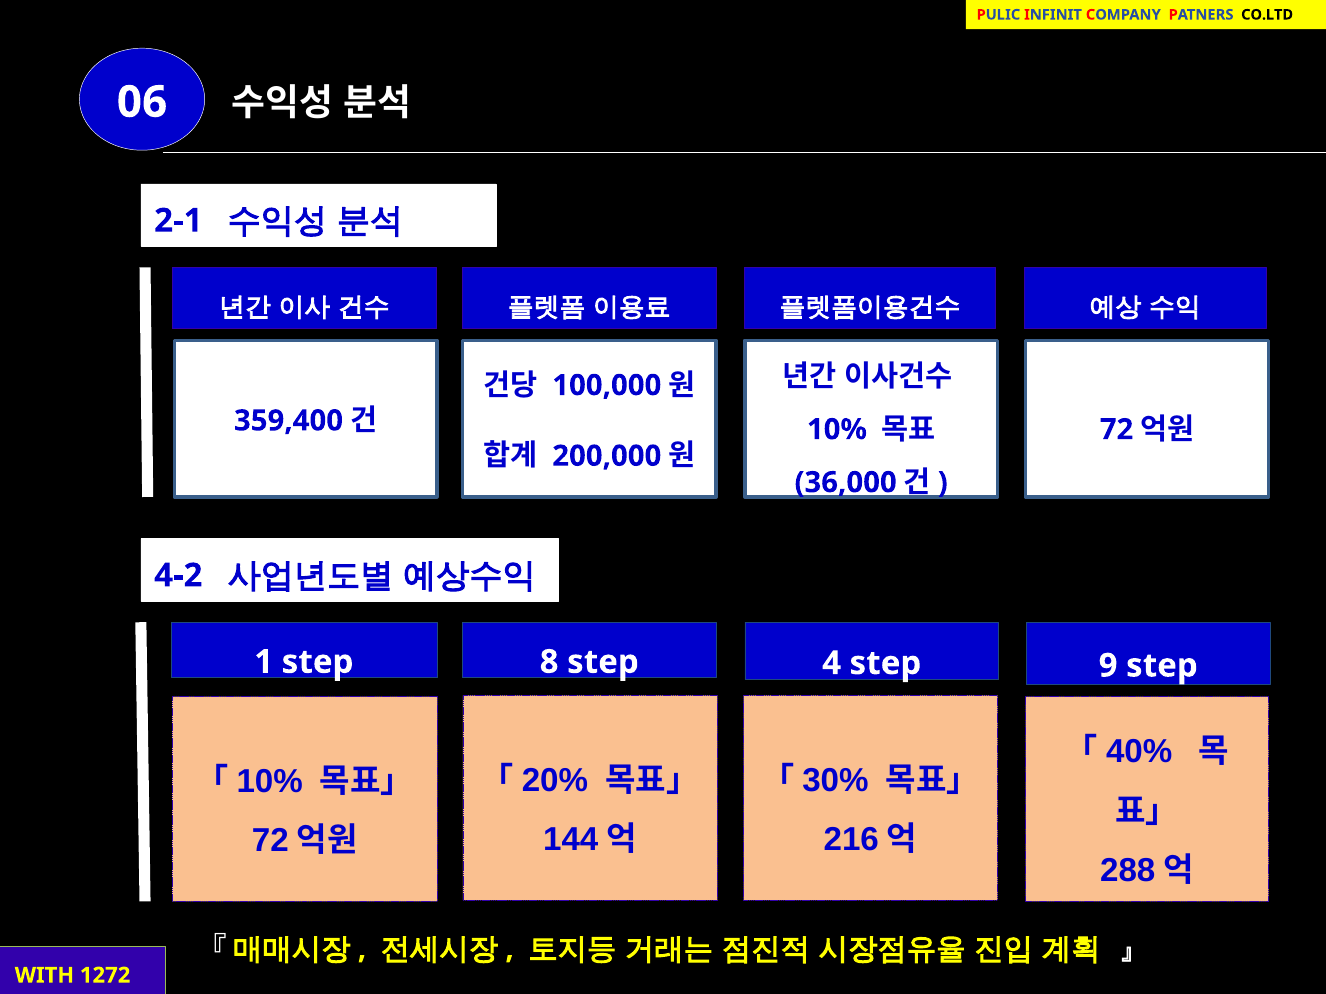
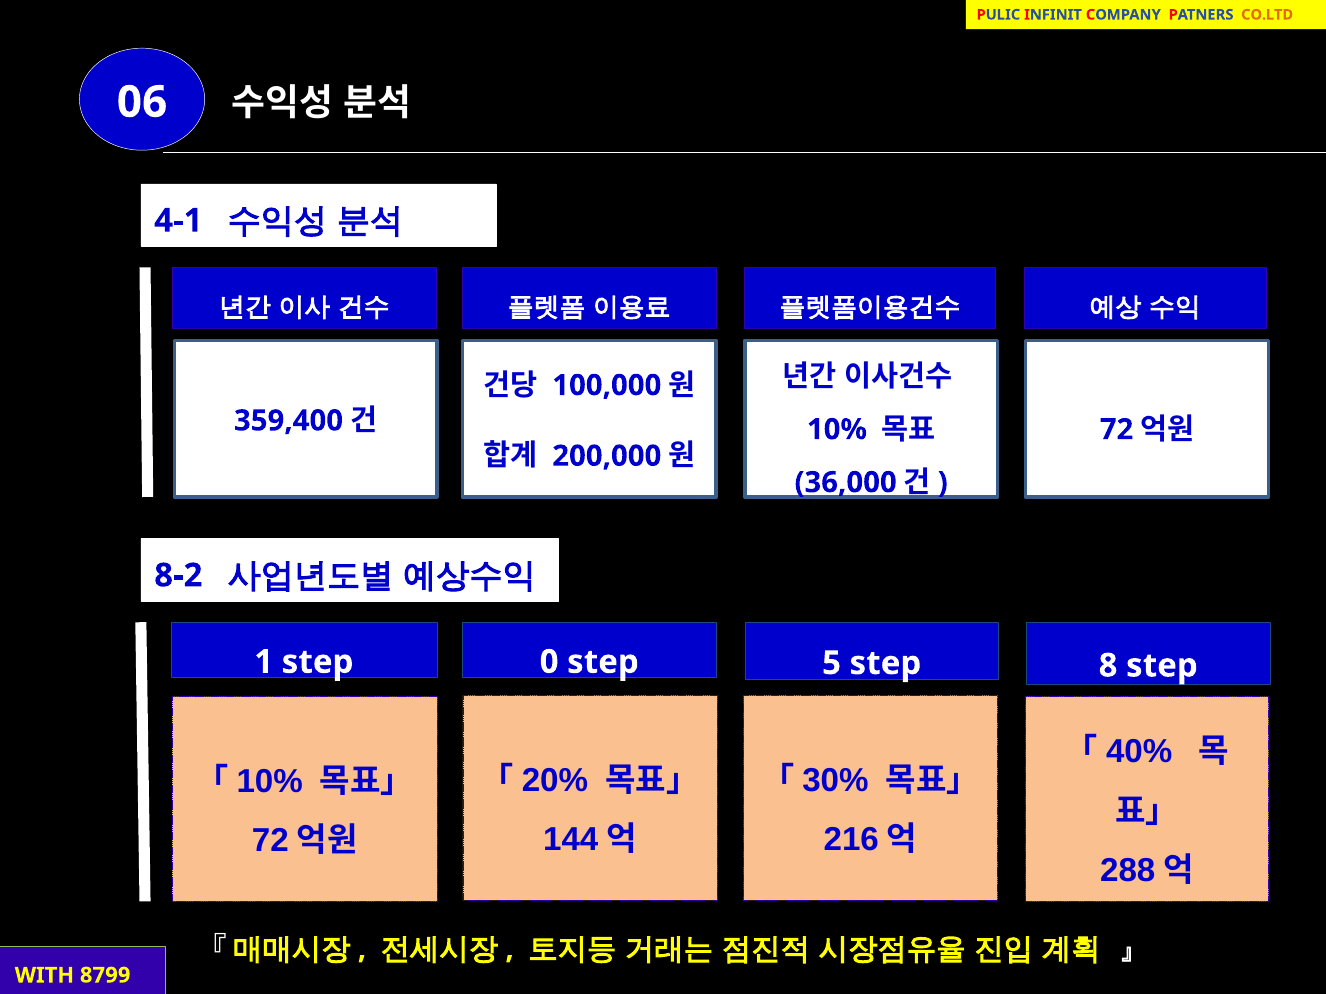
CO.LTD colour: black -> orange (1267, 15)
2-1: 2-1 -> 4-1 (178, 221)
4-2: 4-2 -> 8-2 (178, 576)
8: 8 -> 0 (549, 662)
4: 4 -> 5 (832, 663)
9: 9 -> 8 (1108, 666)
1272: 1272 -> 8799 (105, 976)
